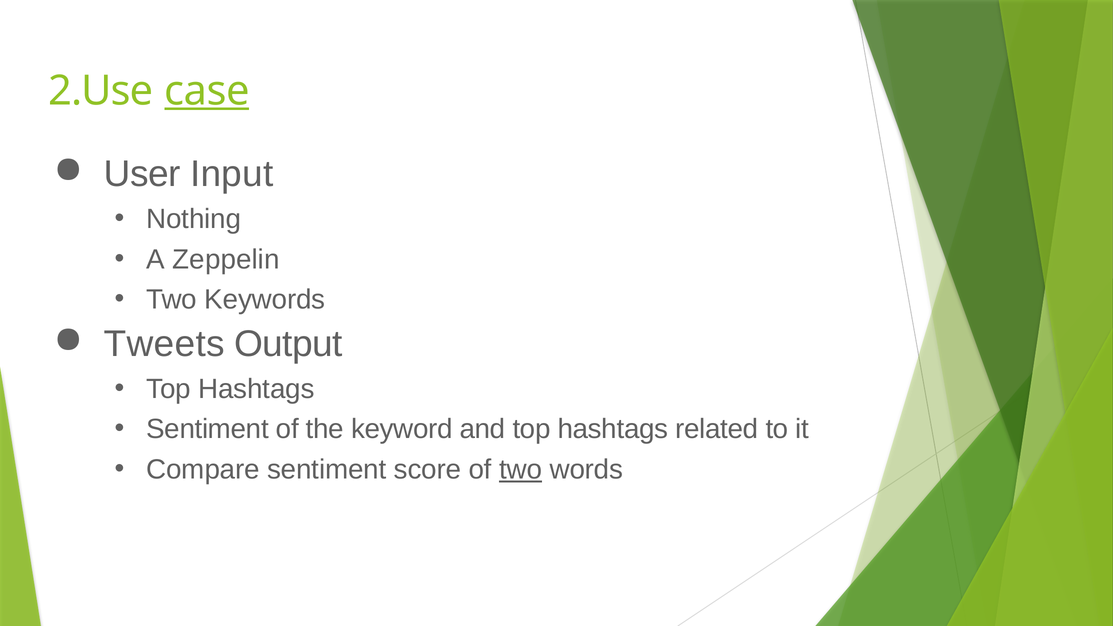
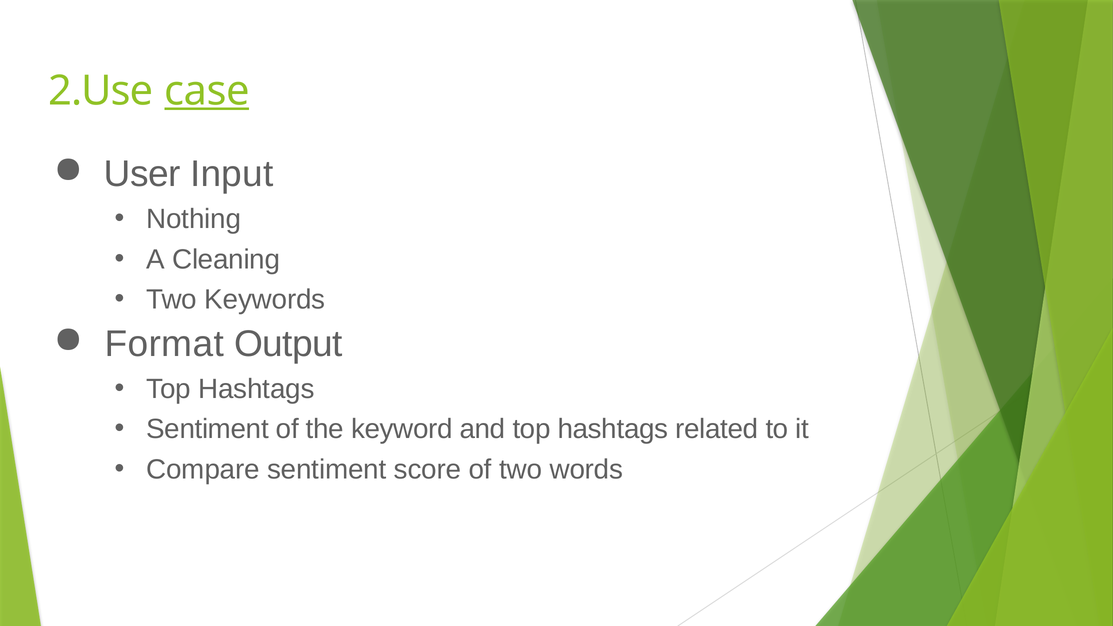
Zeppelin: Zeppelin -> Cleaning (226, 259)
Tweets: Tweets -> Format (164, 344)
two underline: present -> none (521, 470)
